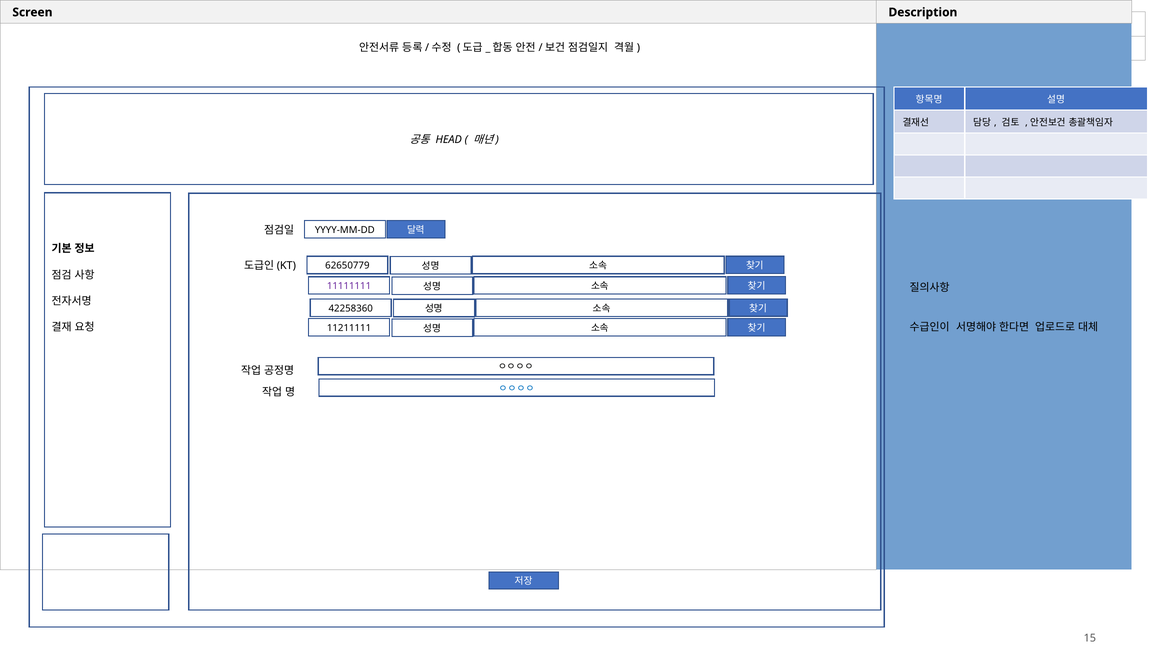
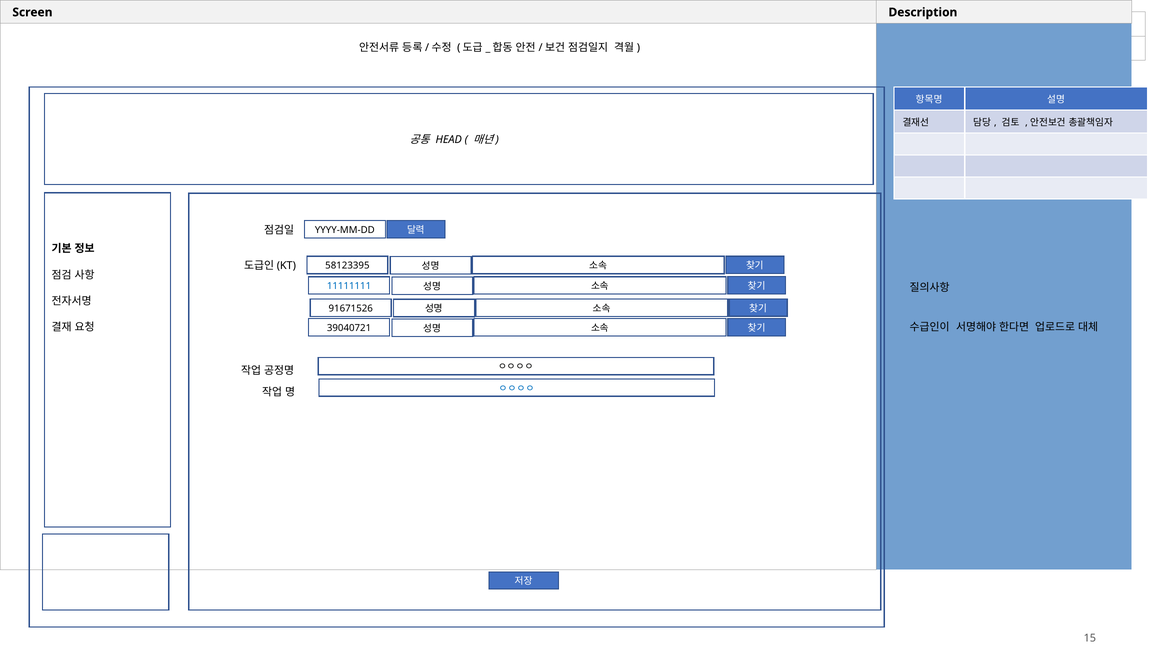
62650779: 62650779 -> 58123395 (347, 266)
11111111 colour: purple -> blue (349, 286)
42258360: 42258360 -> 91671526 (351, 308)
11211111: 11211111 -> 39040721 (349, 328)
